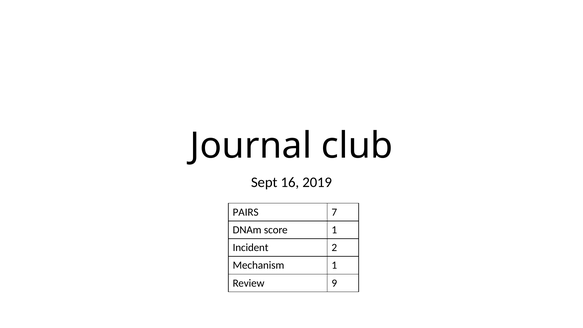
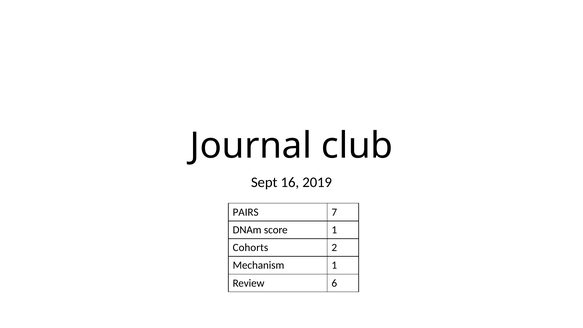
Incident: Incident -> Cohorts (250, 248)
9: 9 -> 6 (334, 283)
